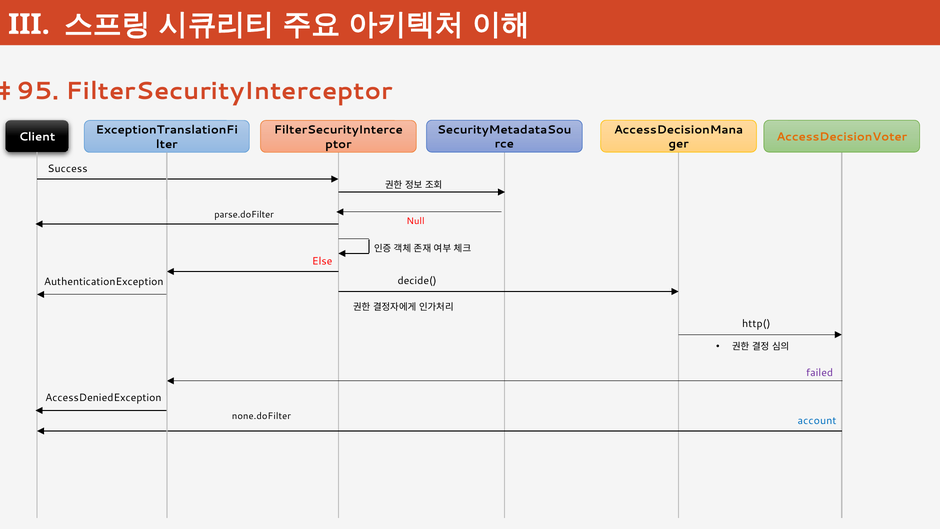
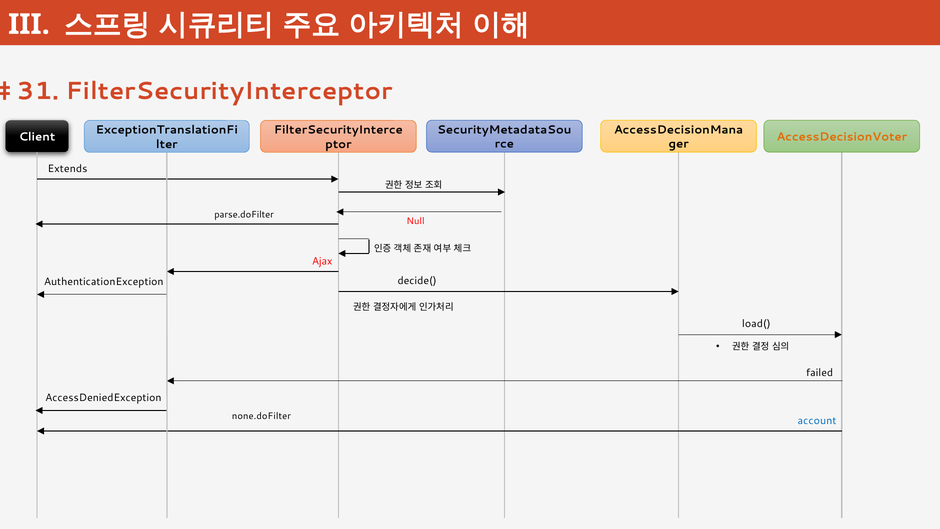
95: 95 -> 31 (38, 91)
Success: Success -> Extends (68, 169)
Else: Else -> Ajax (322, 261)
http(: http( -> load( (756, 323)
failed colour: purple -> black (819, 373)
